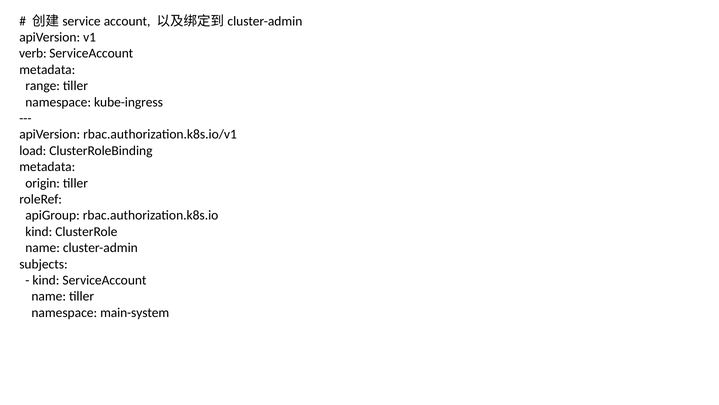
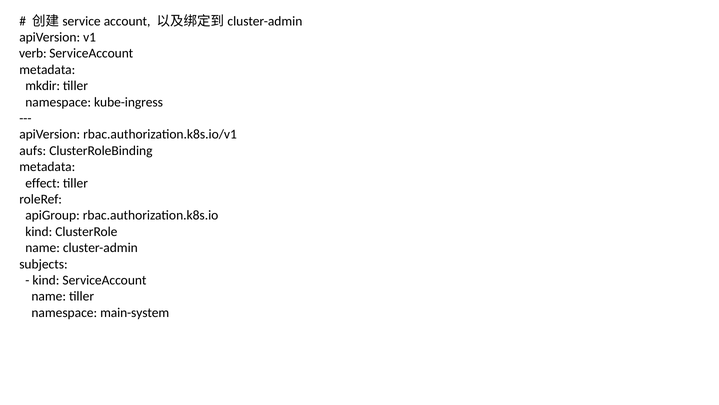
range: range -> mkdir (43, 86)
load: load -> aufs (33, 150)
origin: origin -> effect (43, 183)
